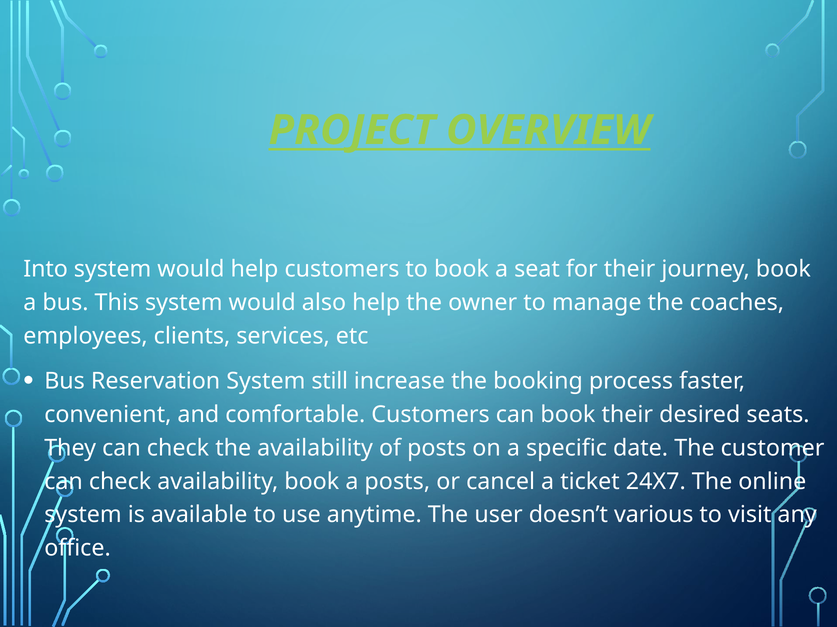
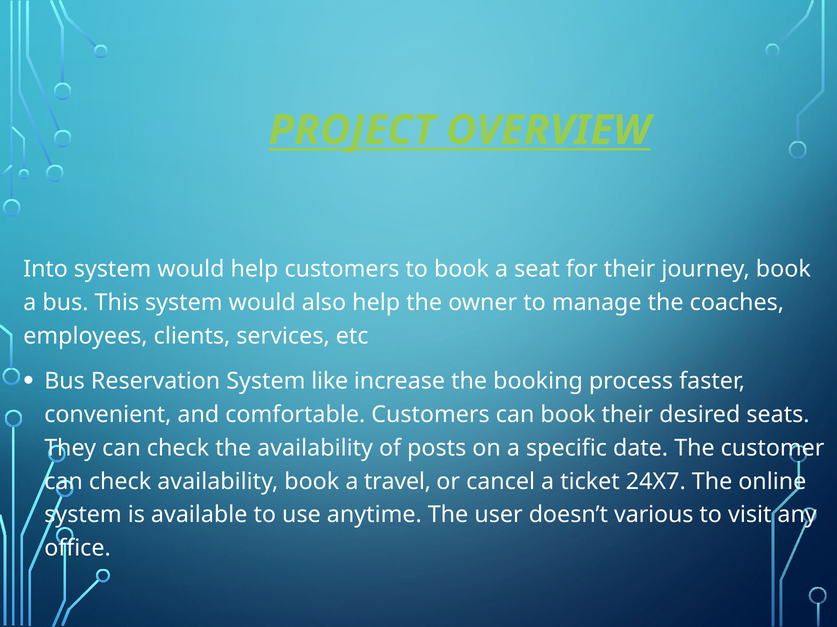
still: still -> like (330, 382)
a posts: posts -> travel (397, 482)
